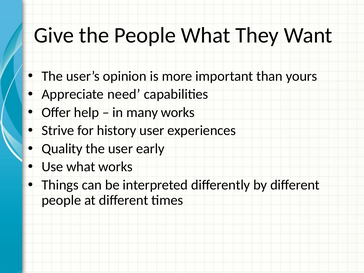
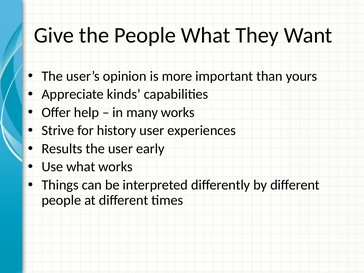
need: need -> kinds (124, 94)
Quality: Quality -> Results (62, 149)
